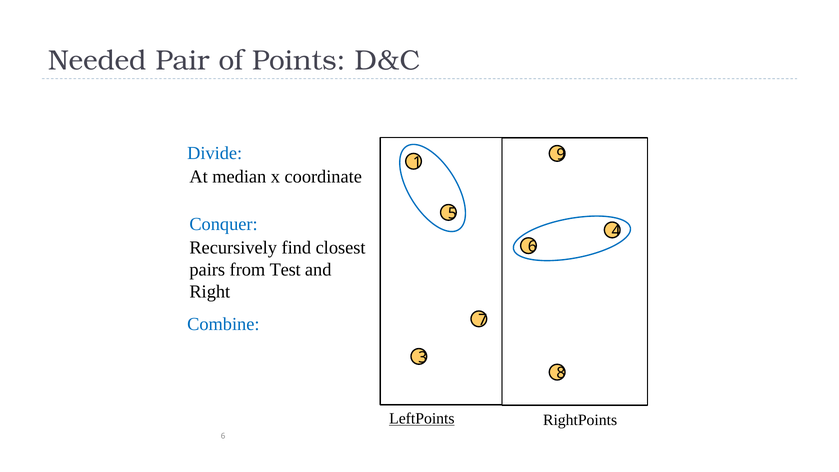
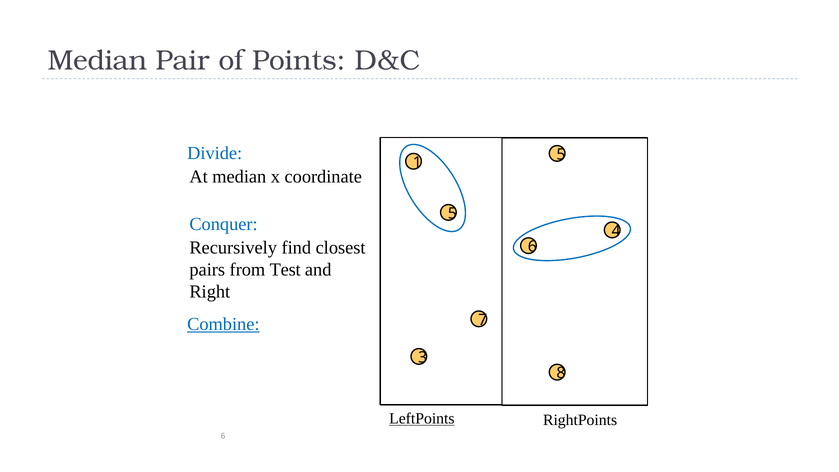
Needed: Needed -> Median (98, 61)
1 9: 9 -> 5 (561, 154)
Combine underline: none -> present (223, 324)
